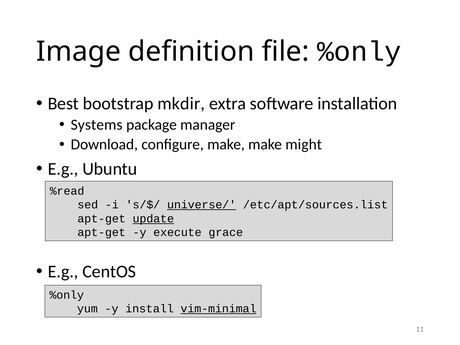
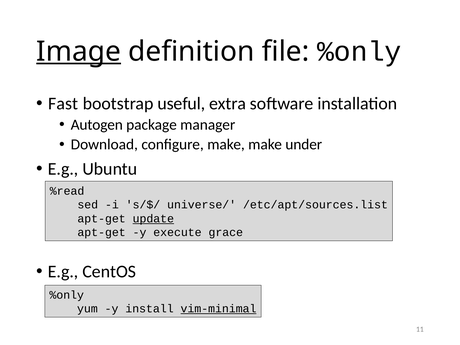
Image underline: none -> present (79, 52)
Best: Best -> Fast (63, 104)
mkdir: mkdir -> useful (181, 104)
Systems: Systems -> Autogen (97, 125)
might: might -> under (304, 145)
universe/ underline: present -> none (202, 205)
